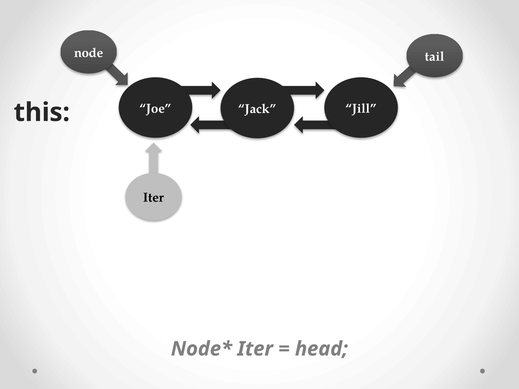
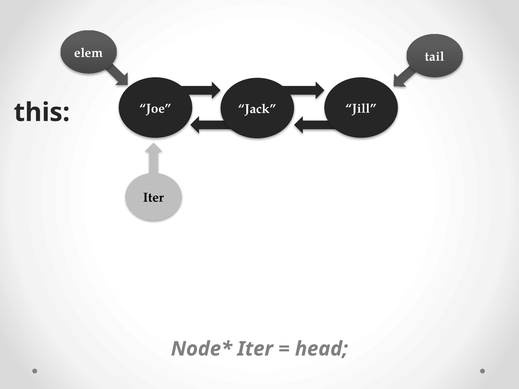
node: node -> elem (89, 53)
